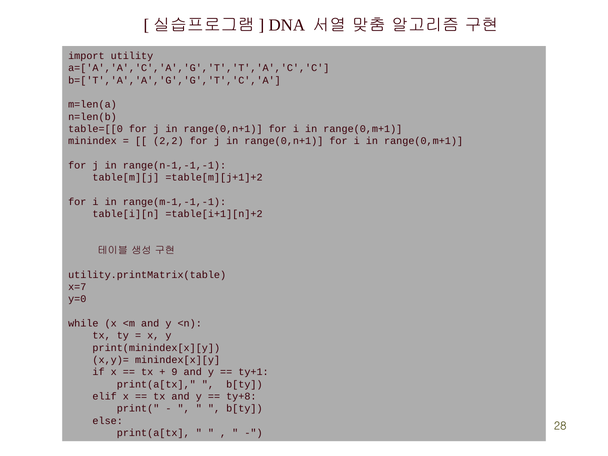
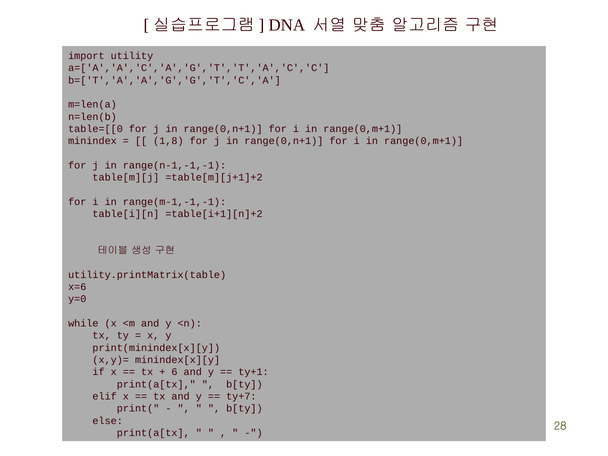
2,2: 2,2 -> 1,8 (168, 141)
x=7: x=7 -> x=6 (77, 287)
9: 9 -> 6 (175, 372)
ty+8: ty+8 -> ty+7 (241, 396)
